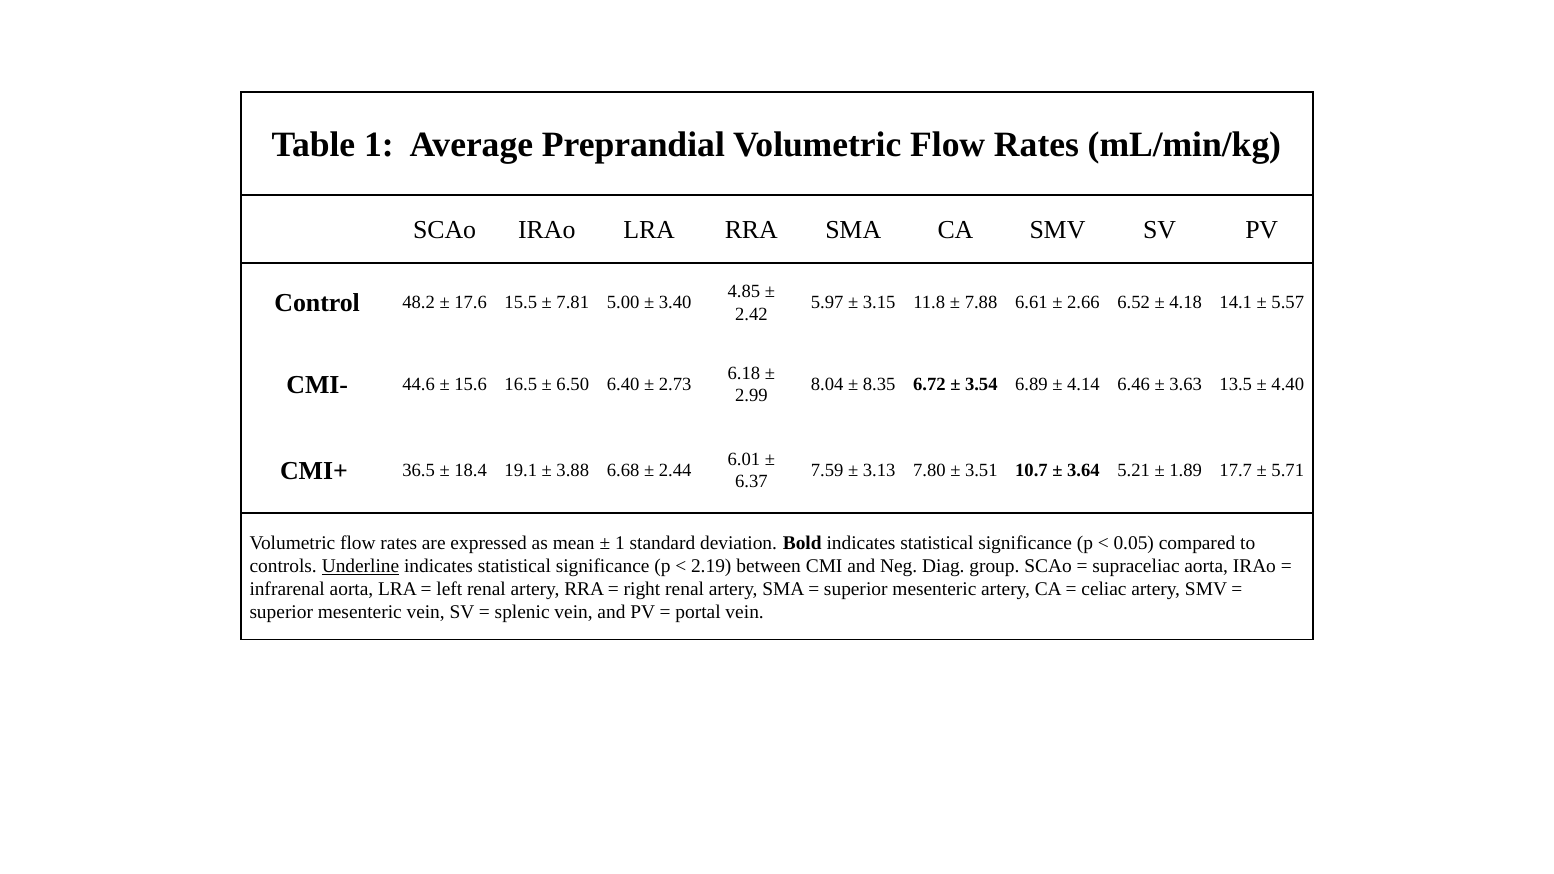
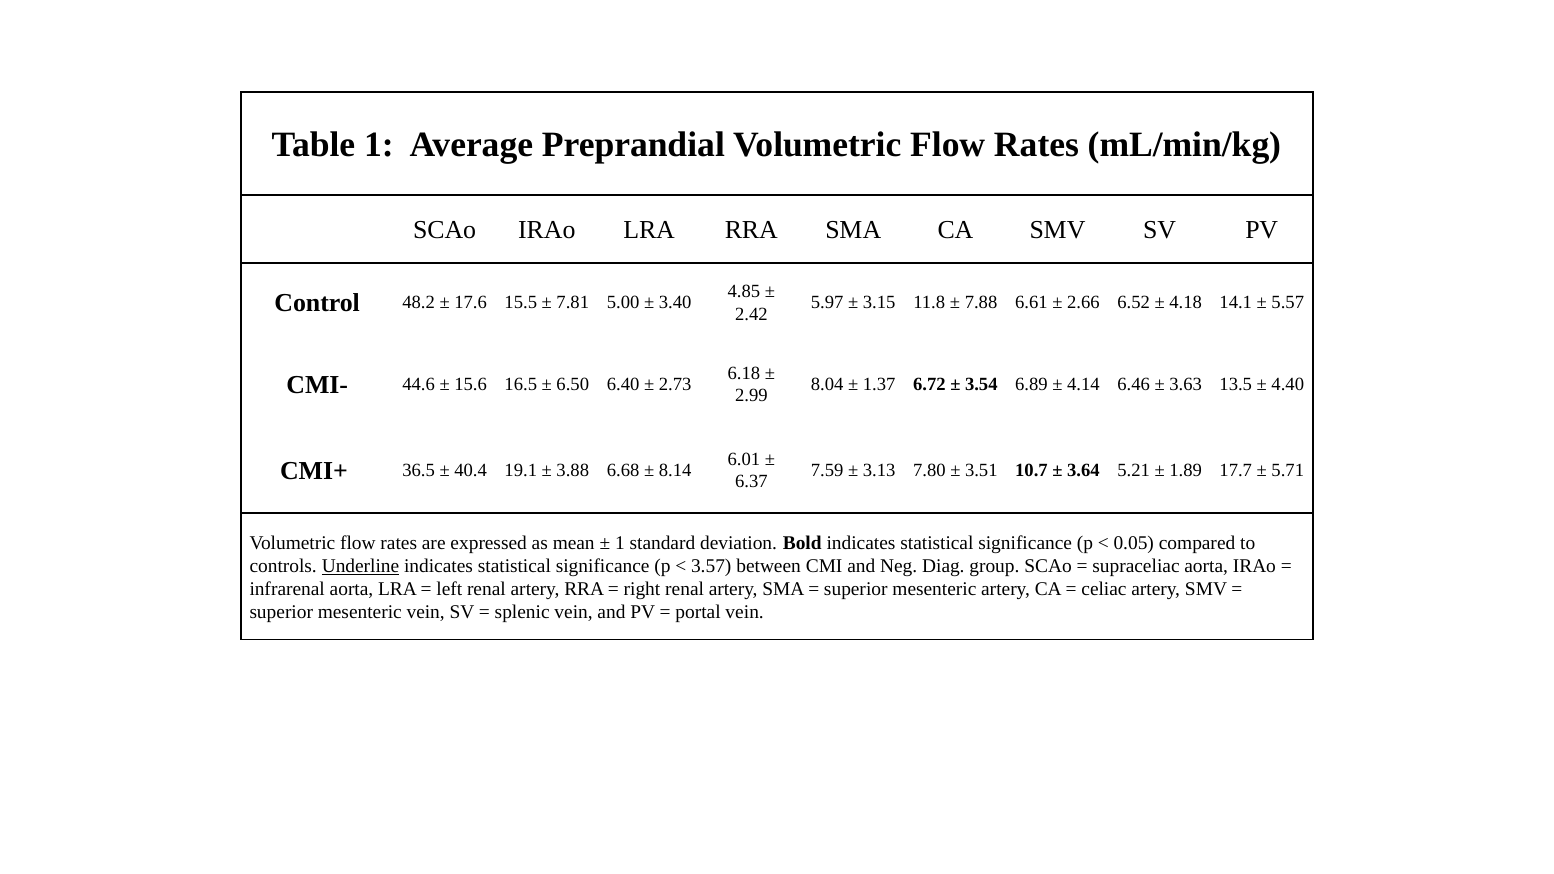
8.35: 8.35 -> 1.37 (879, 384)
18.4: 18.4 -> 40.4 (471, 471)
2.44: 2.44 -> 8.14 (675, 471)
2.19: 2.19 -> 3.57 (711, 566)
